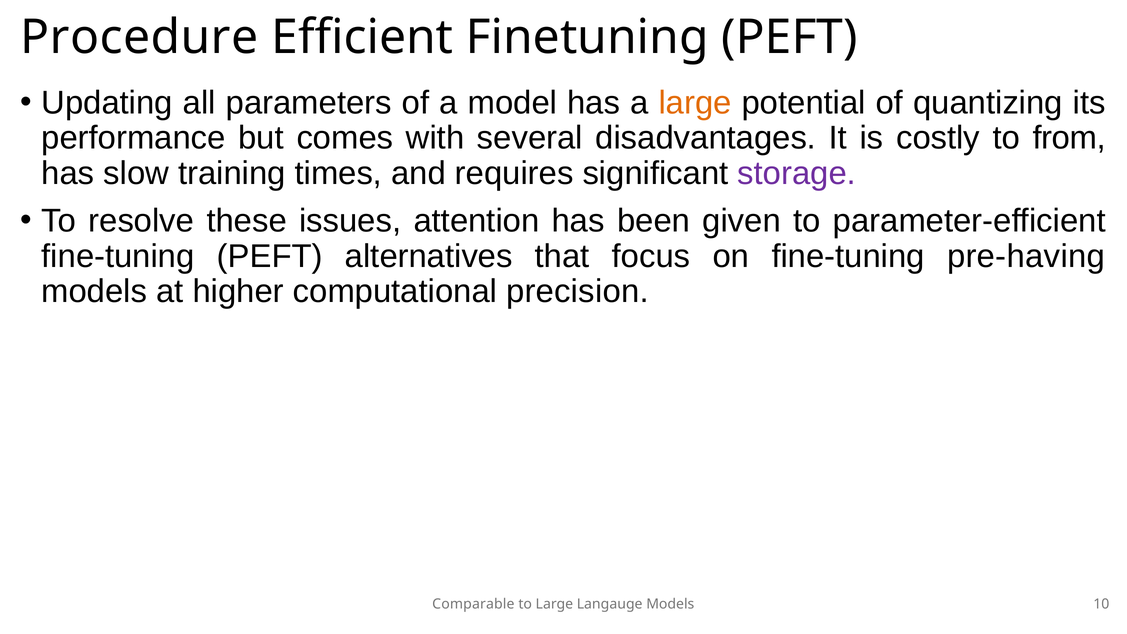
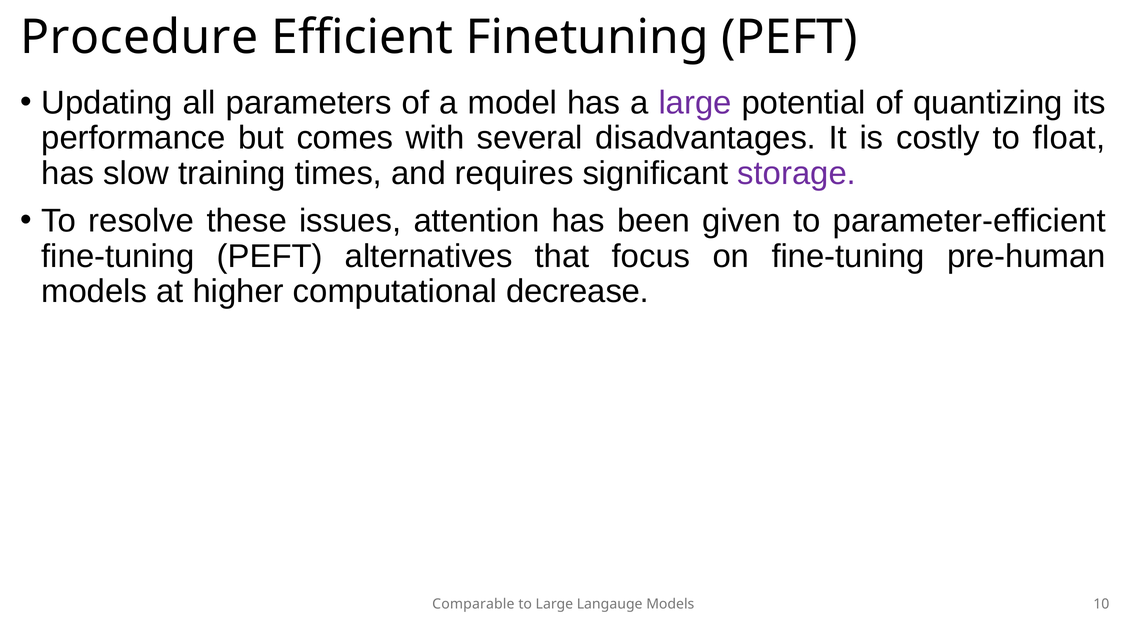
large colour: orange -> purple (695, 103)
from: from -> float (1069, 138)
pre‐having: pre‐having -> pre‐human (1026, 256)
precision: precision -> decrease (578, 292)
